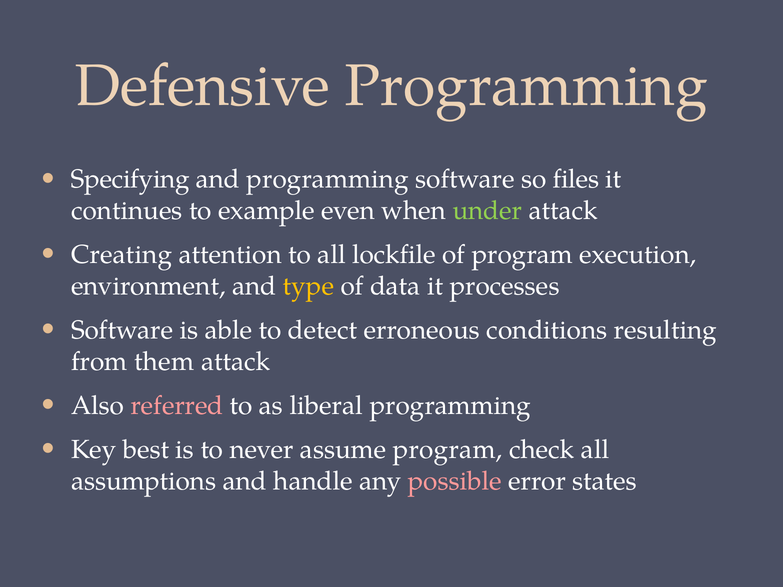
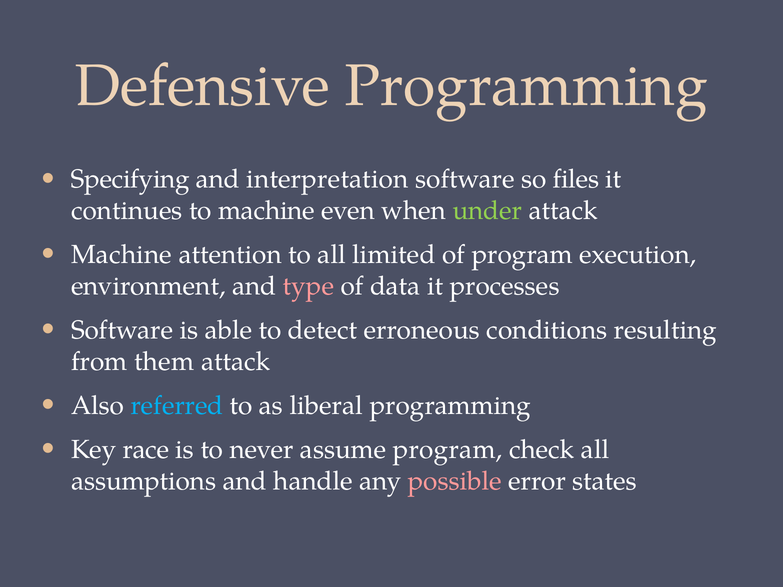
and programming: programming -> interpretation (327, 179)
to example: example -> machine (267, 211)
Creating: Creating -> Machine (122, 255)
lockfile: lockfile -> limited (394, 255)
type colour: yellow -> pink (308, 286)
referred colour: pink -> light blue (177, 406)
best: best -> race (146, 450)
